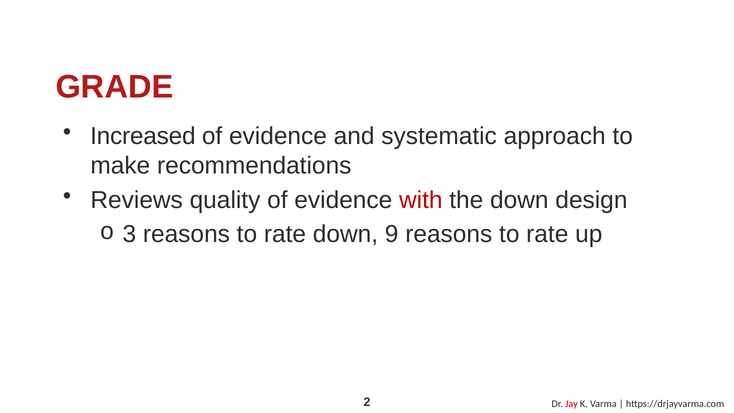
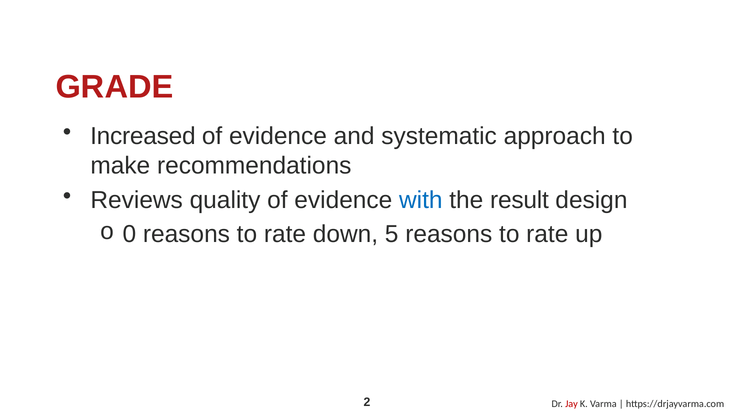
with colour: red -> blue (421, 200)
the down: down -> result (519, 200)
3: 3 -> 0 (129, 234)
9: 9 -> 5 (392, 234)
